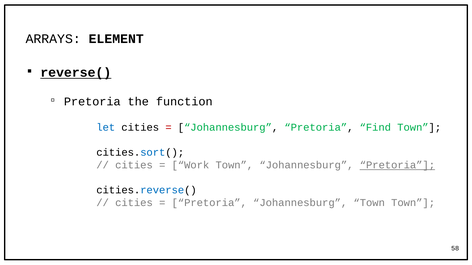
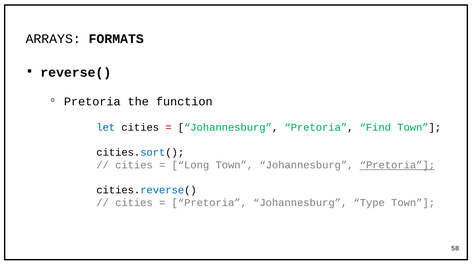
ELEMENT: ELEMENT -> FORMATS (116, 39)
reverse( underline: present -> none (76, 73)
Work: Work -> Long (190, 165)
Johannesburg Town: Town -> Type (369, 203)
